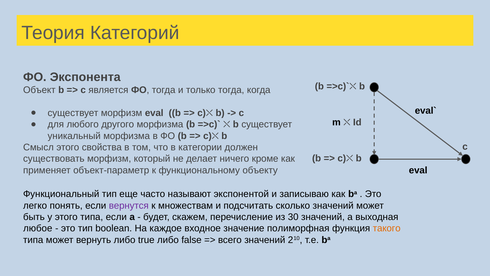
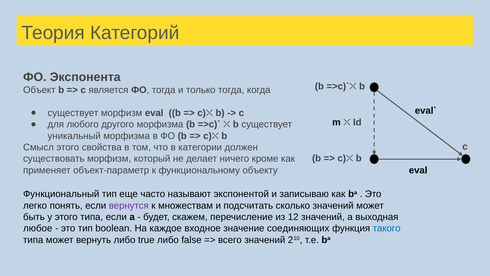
30: 30 -> 12 (293, 217)
полиморфная: полиморфная -> соединяющих (298, 228)
такого colour: orange -> blue (387, 228)
